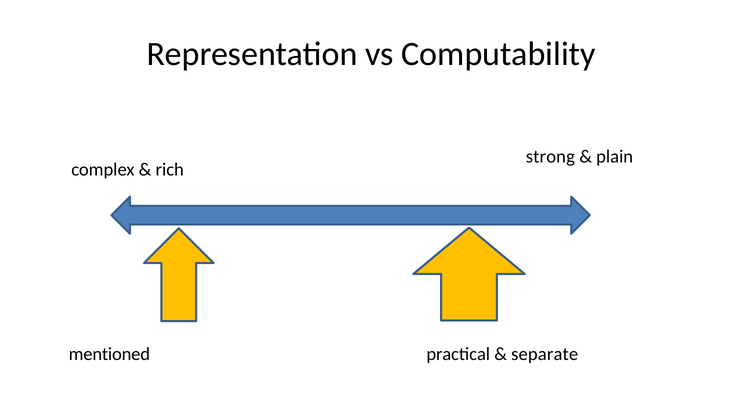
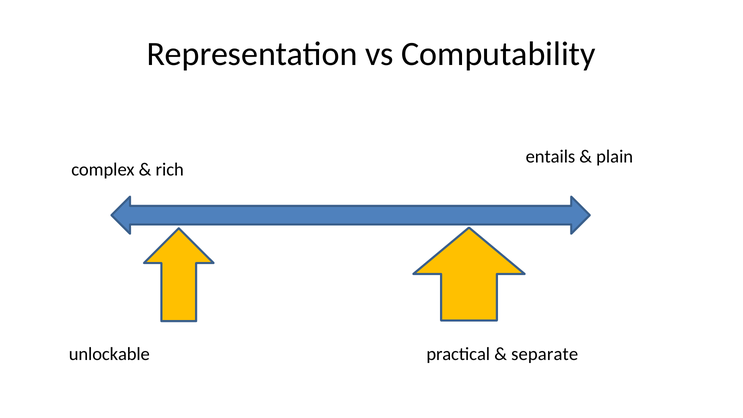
strong: strong -> entails (550, 157)
mentioned: mentioned -> unlockable (109, 354)
